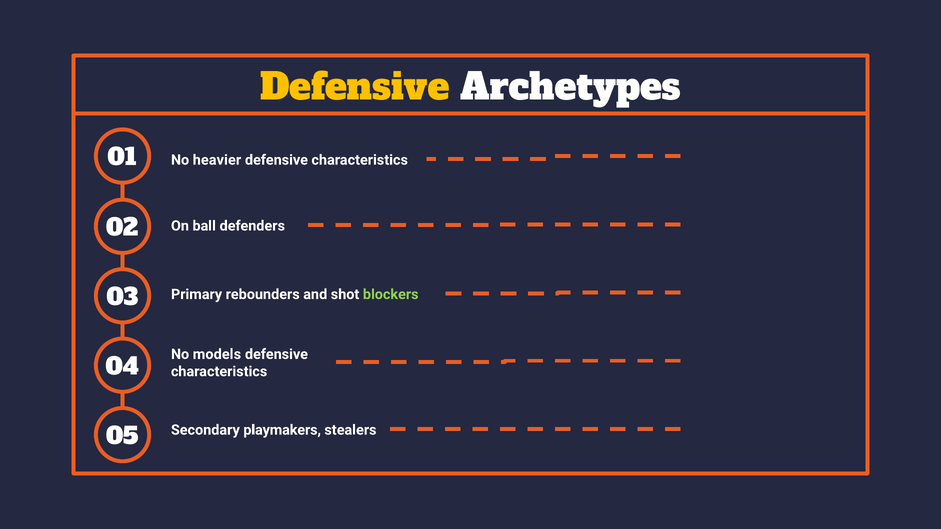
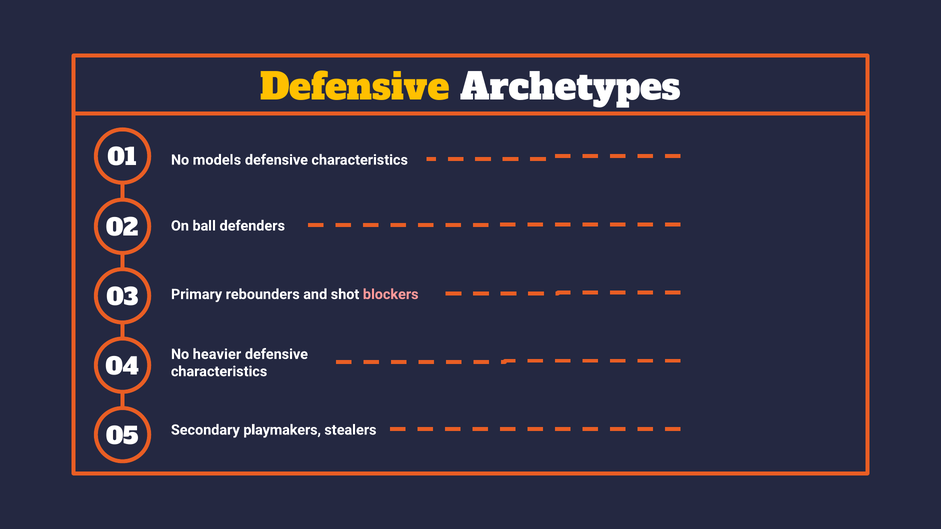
heavier: heavier -> models (217, 160)
blockers colour: light green -> pink (391, 294)
models: models -> heavier (217, 354)
